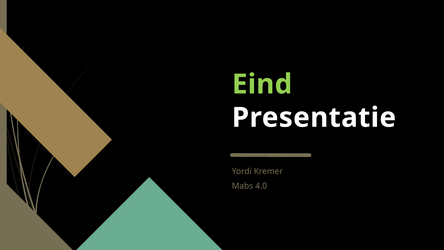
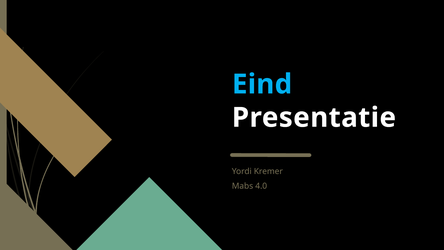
Eind colour: light green -> light blue (262, 84)
